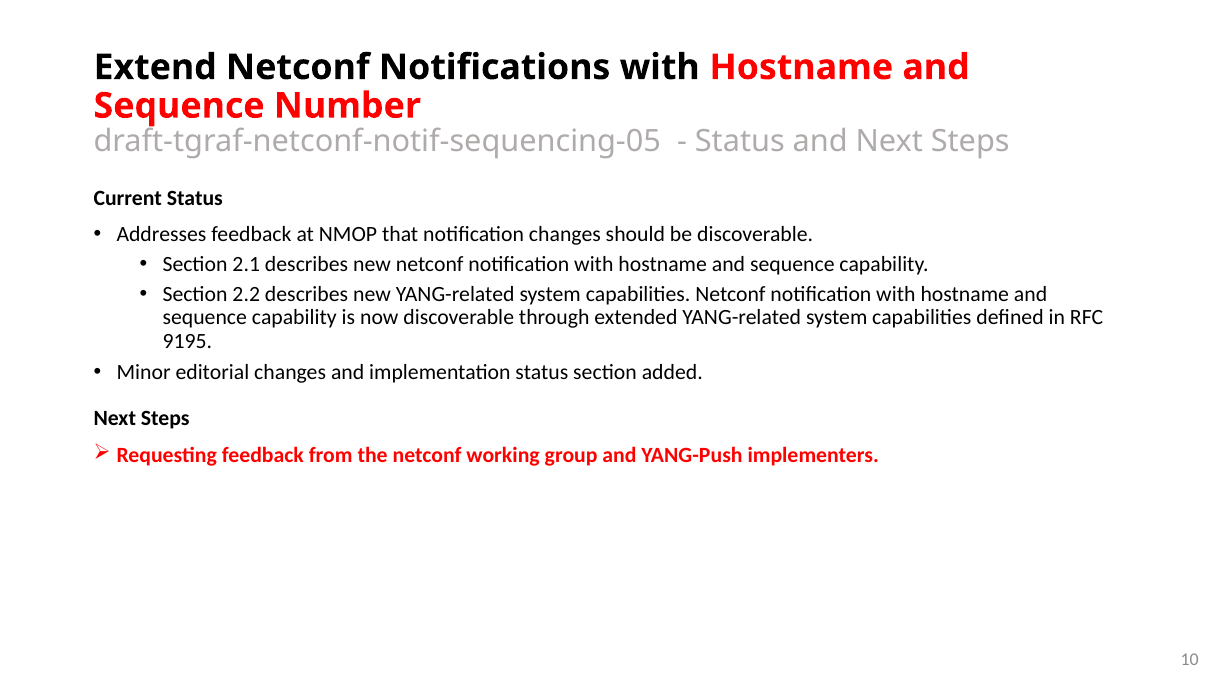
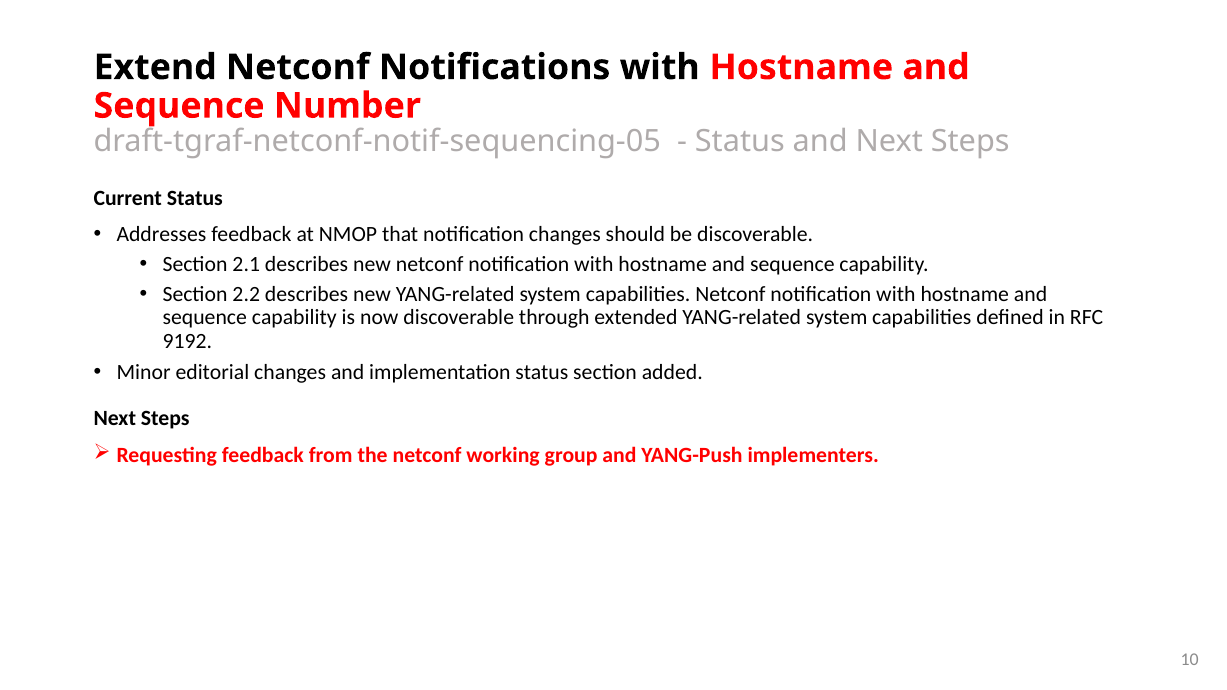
9195: 9195 -> 9192 (187, 341)
